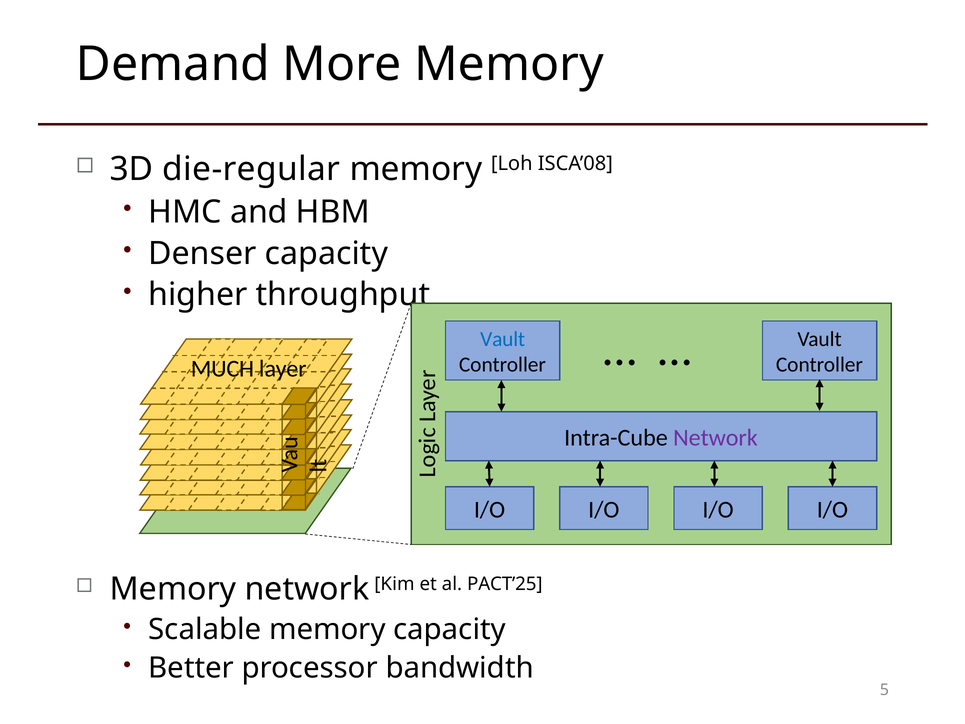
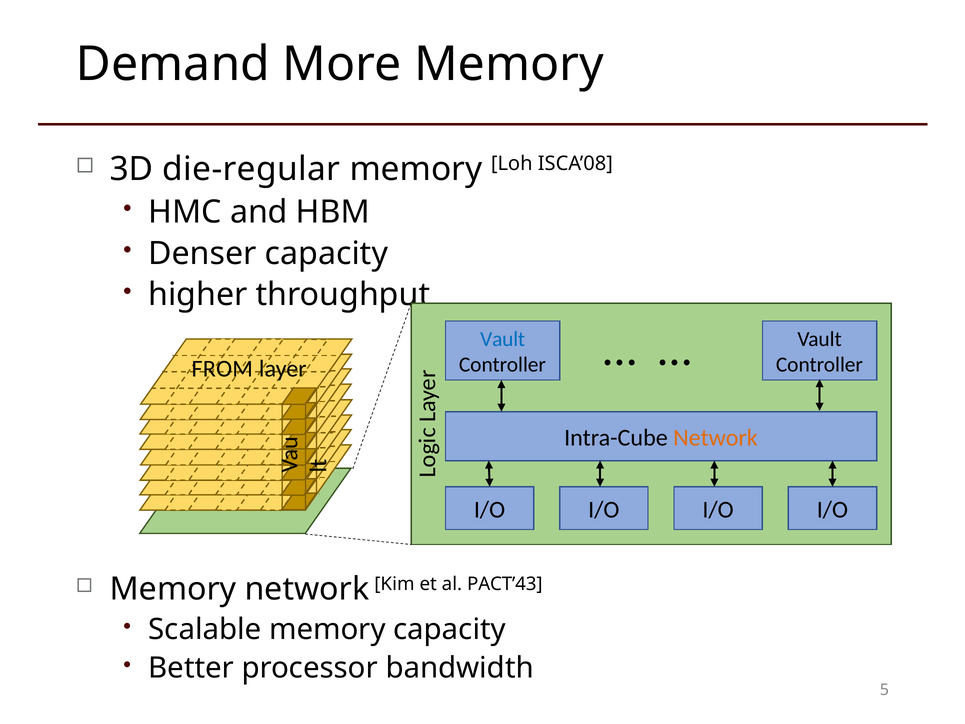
MUCH: MUCH -> FROM (222, 369)
Network colour: purple -> orange (715, 438)
PACT’25: PACT’25 -> PACT’43 (505, 584)
